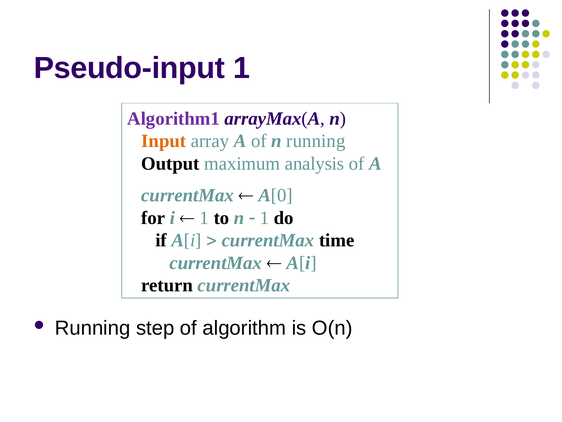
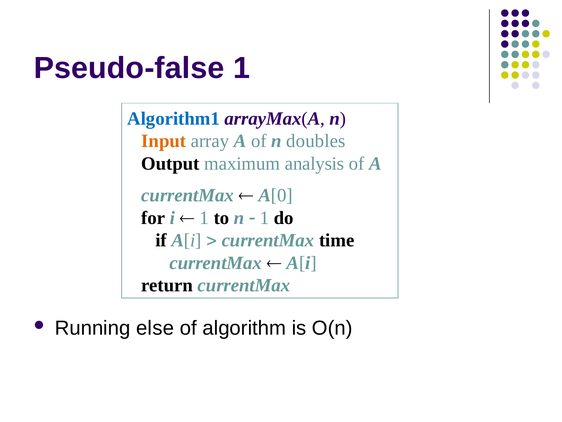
Pseudo-input: Pseudo-input -> Pseudo-false (129, 68)
Algorithm1 colour: purple -> blue (174, 118)
n running: running -> doubles (316, 141)
step: step -> else (155, 328)
